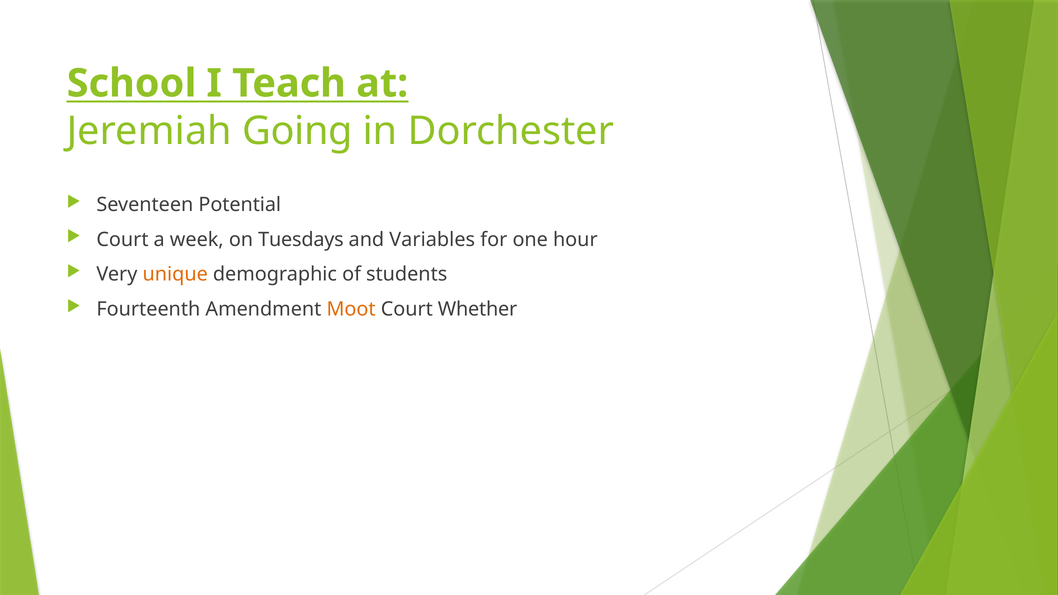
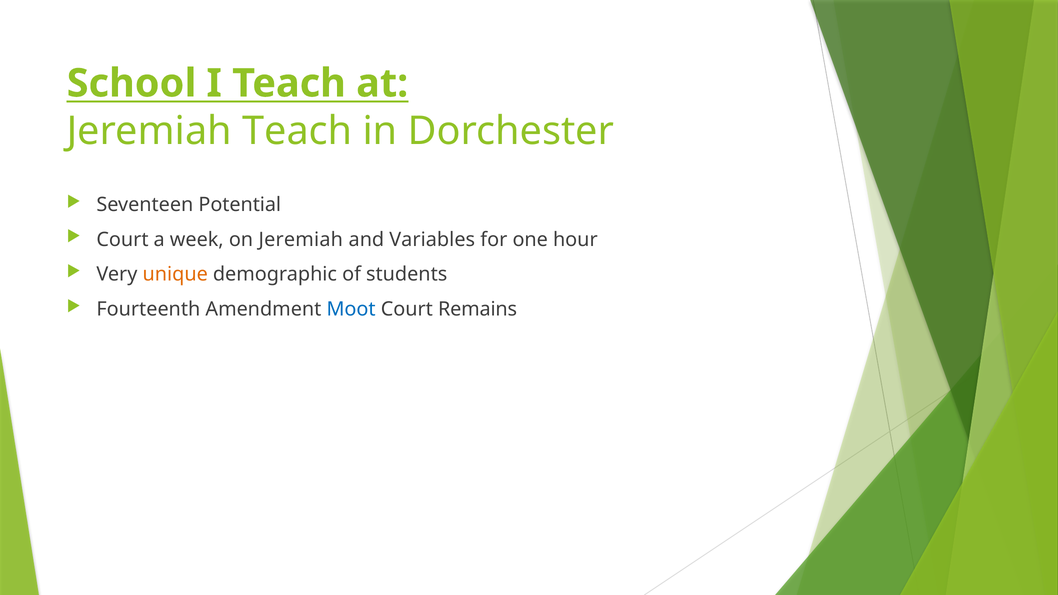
Jeremiah Going: Going -> Teach (297, 131)
on Tuesdays: Tuesdays -> Jeremiah (301, 240)
Moot colour: orange -> blue (351, 309)
Whether: Whether -> Remains (478, 309)
